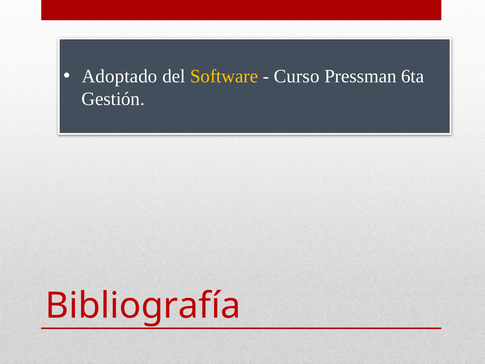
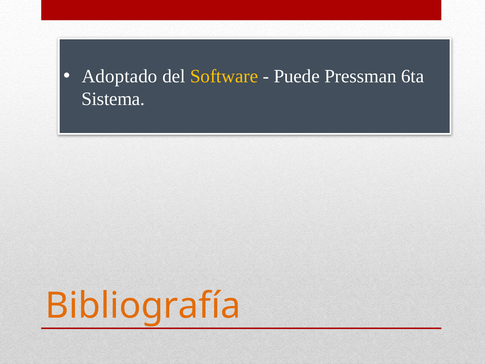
Curso: Curso -> Puede (297, 76)
Gestión: Gestión -> Sistema (113, 99)
Bibliografía colour: red -> orange (143, 306)
